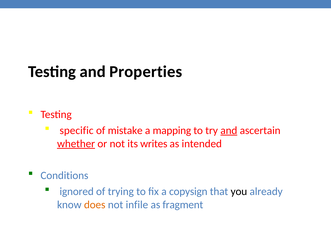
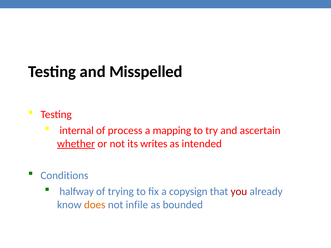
Properties: Properties -> Misspelled (146, 72)
specific: specific -> internal (77, 131)
mistake: mistake -> process (125, 131)
and underline: present -> none (229, 131)
ignored: ignored -> halfway (77, 192)
you colour: black -> red (239, 192)
fragment: fragment -> bounded (183, 205)
